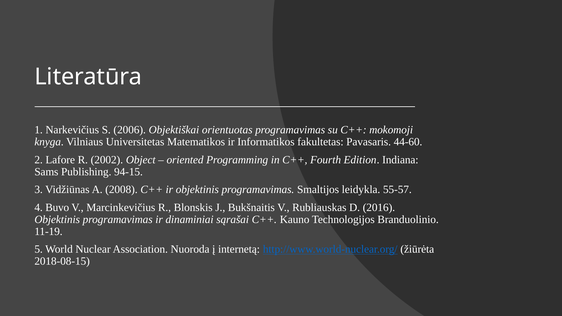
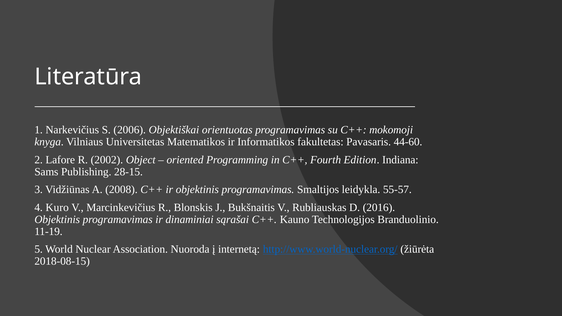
94-15: 94-15 -> 28-15 (128, 172)
Buvo: Buvo -> Kuro (57, 207)
